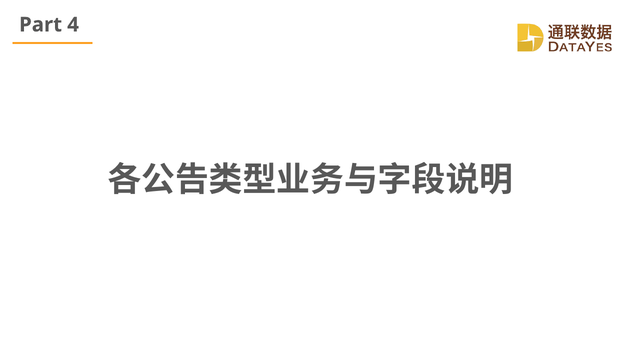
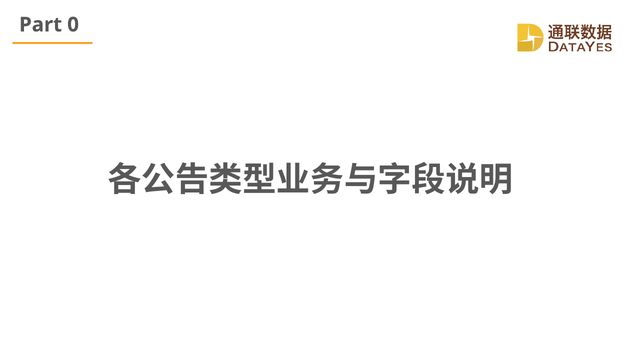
4: 4 -> 0 (73, 25)
